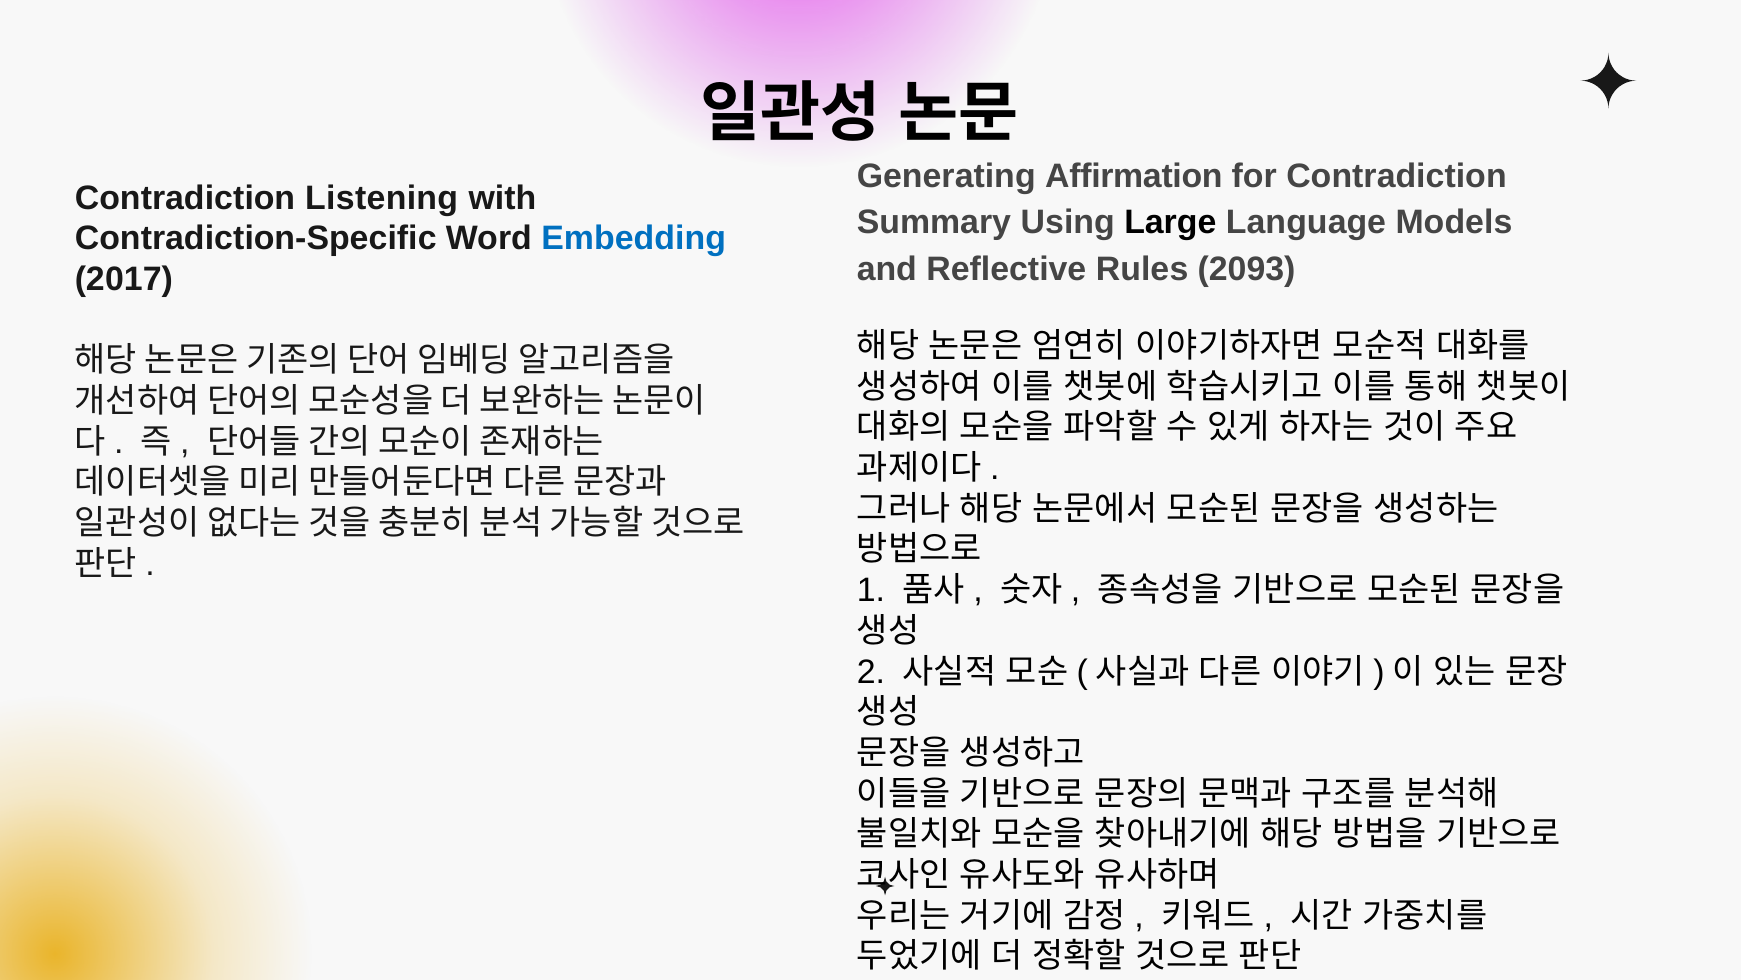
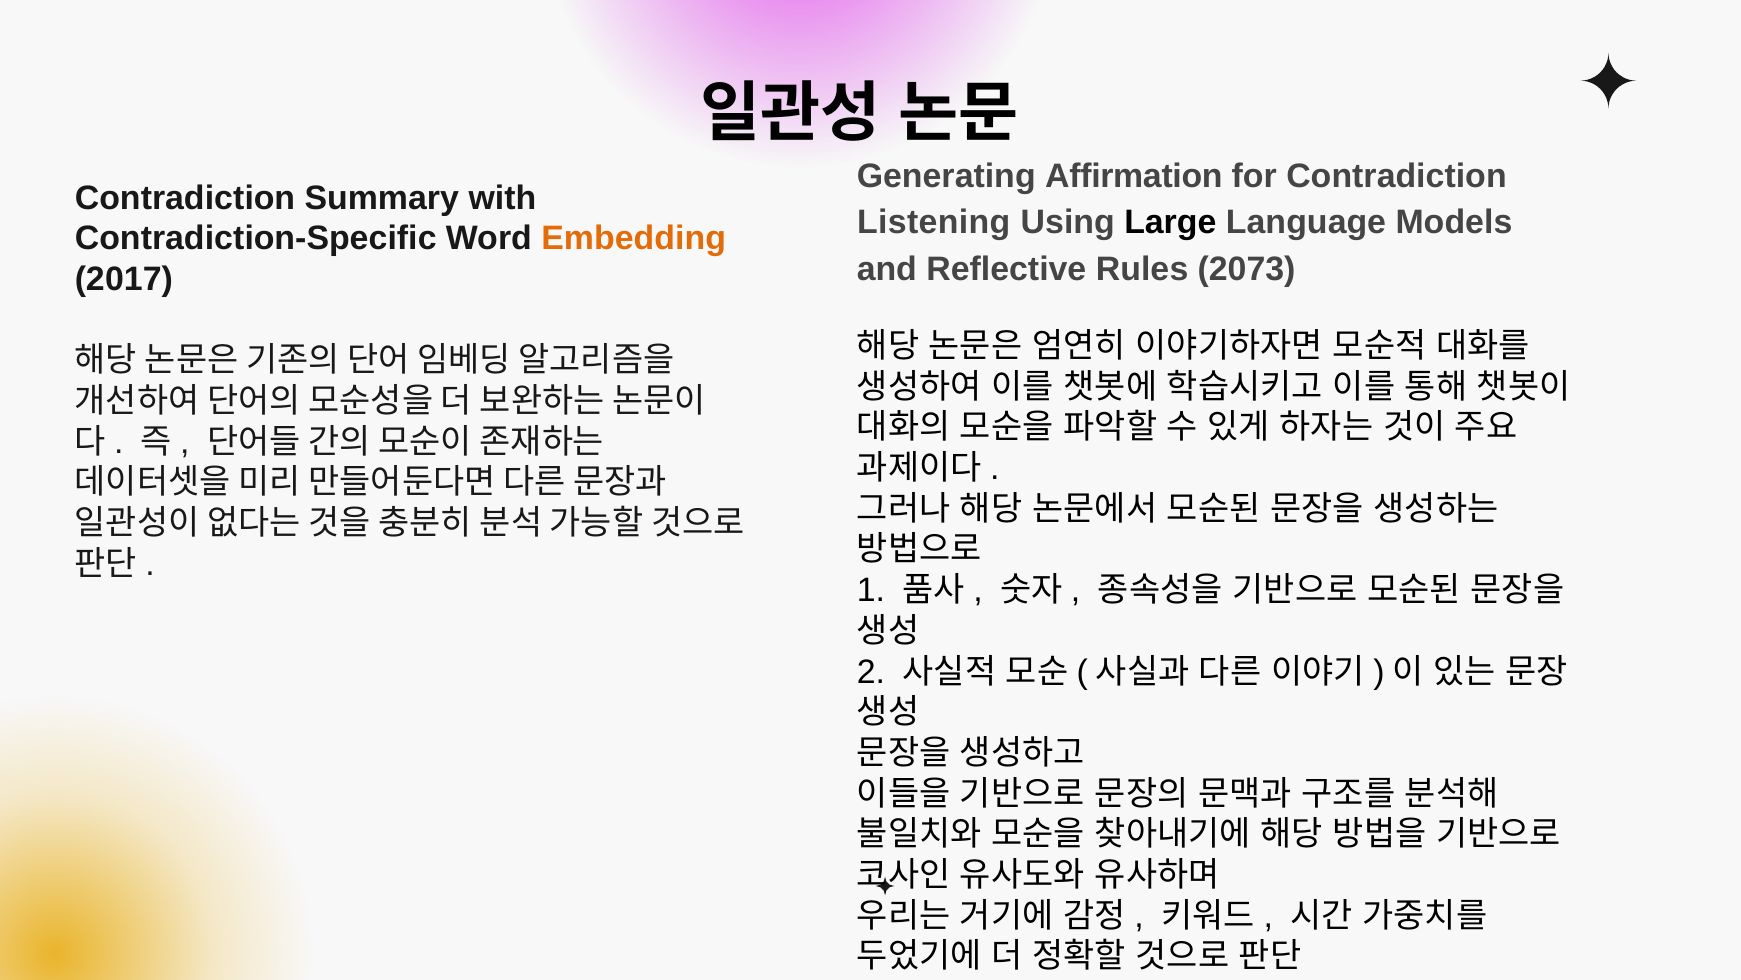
Listening: Listening -> Summary (382, 198)
Summary: Summary -> Listening (934, 223)
Embedding colour: blue -> orange (634, 238)
2093: 2093 -> 2073 (1247, 269)
